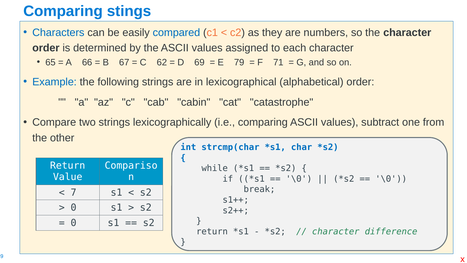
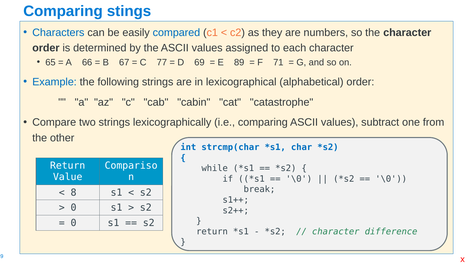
62: 62 -> 77 (162, 62)
79: 79 -> 89 (239, 62)
7: 7 -> 8 (74, 192)
